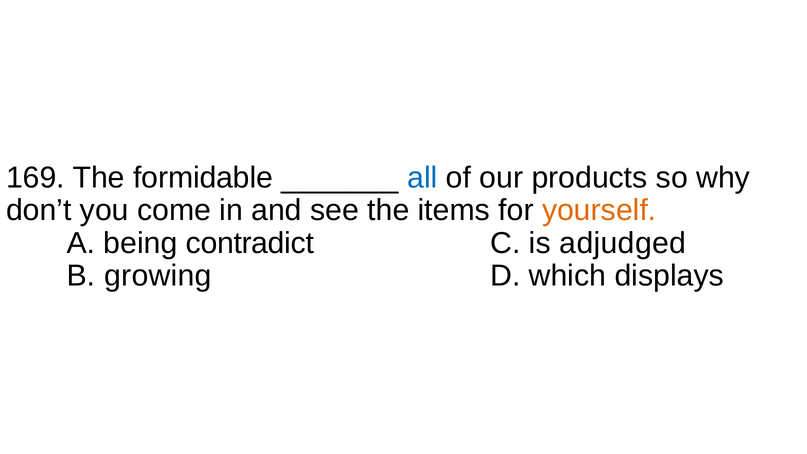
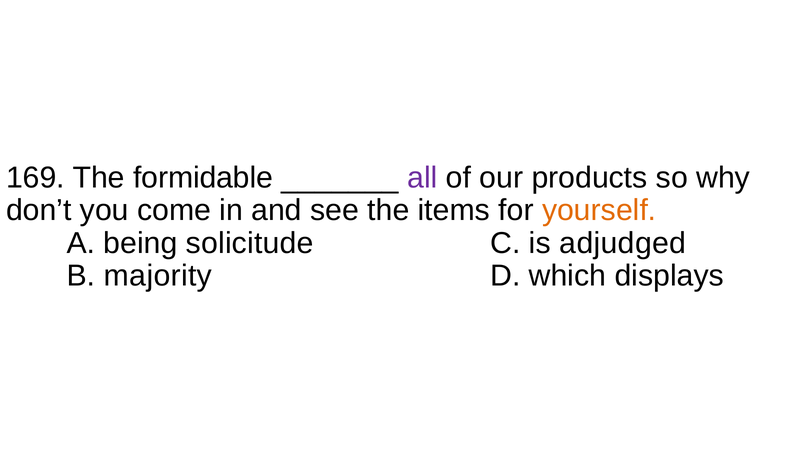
all colour: blue -> purple (422, 178)
contradict: contradict -> solicitude (250, 243)
growing: growing -> majority (158, 276)
